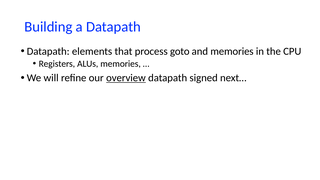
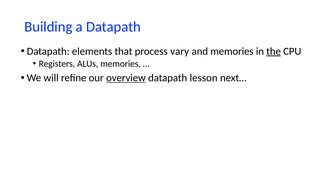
goto: goto -> vary (180, 51)
the underline: none -> present (274, 51)
signed: signed -> lesson (204, 78)
